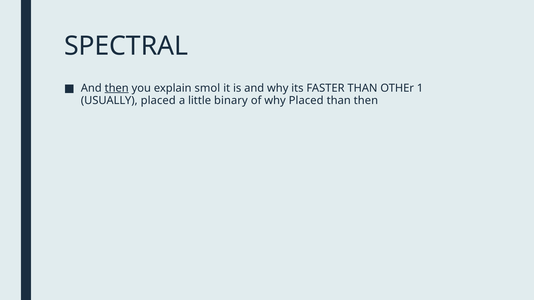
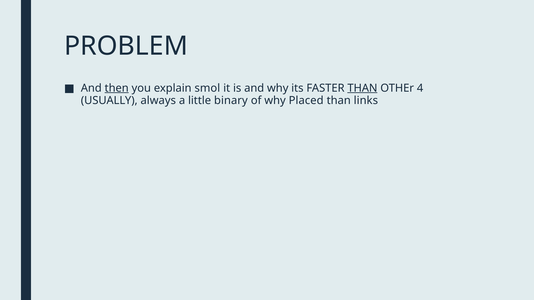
SPECTRAL: SPECTRAL -> PROBLEM (126, 46)
THAN underline: none -> present (362, 88)
1: 1 -> 4 (420, 88)
USUALLY placed: placed -> always (158, 101)
than then: then -> links (366, 101)
